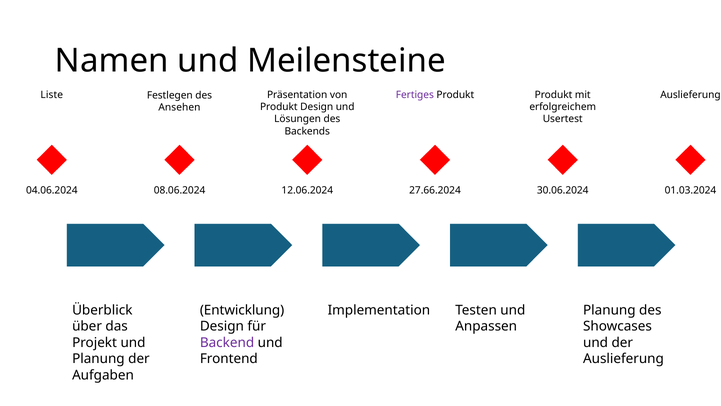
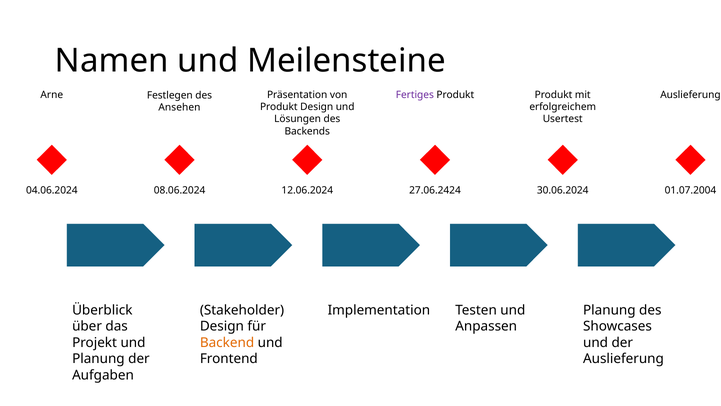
Liste: Liste -> Arne (52, 95)
27.66.2024: 27.66.2024 -> 27.06.2424 (435, 190)
01.03.2024: 01.03.2024 -> 01.07.2004 (690, 190)
Entwicklung: Entwicklung -> Stakeholder (242, 310)
Backend colour: purple -> orange (227, 342)
